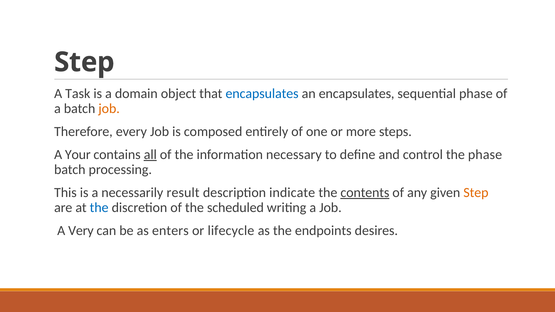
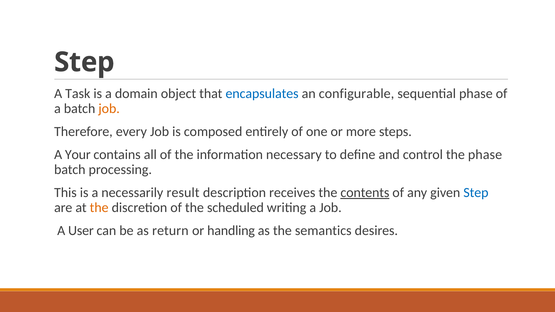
an encapsulates: encapsulates -> configurable (356, 94)
all underline: present -> none (150, 155)
indicate: indicate -> receives (292, 193)
Step colour: orange -> blue (476, 193)
the colour: blue -> orange (99, 208)
Very: Very -> User (81, 231)
enters: enters -> return (170, 231)
lifecycle: lifecycle -> handling (231, 231)
endpoints: endpoints -> semantics (323, 231)
